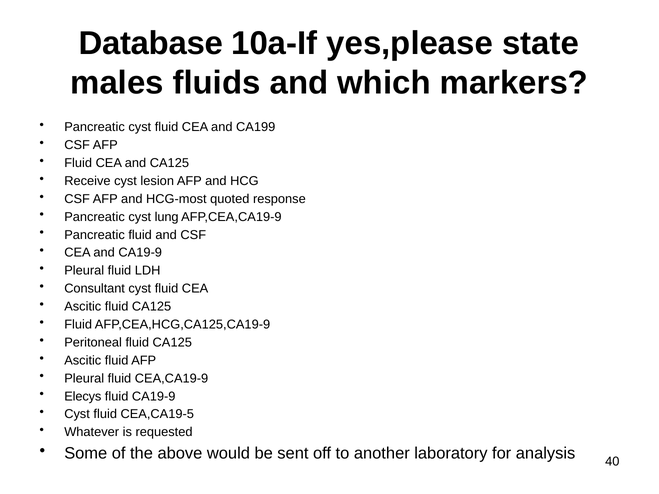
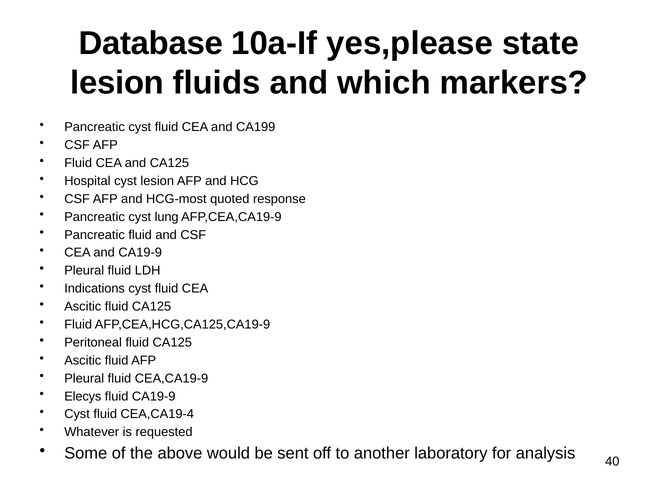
males: males -> lesion (117, 83)
Receive: Receive -> Hospital (87, 181)
Consultant: Consultant -> Indications (95, 289)
CEA,CA19-5: CEA,CA19-5 -> CEA,CA19-4 (157, 414)
